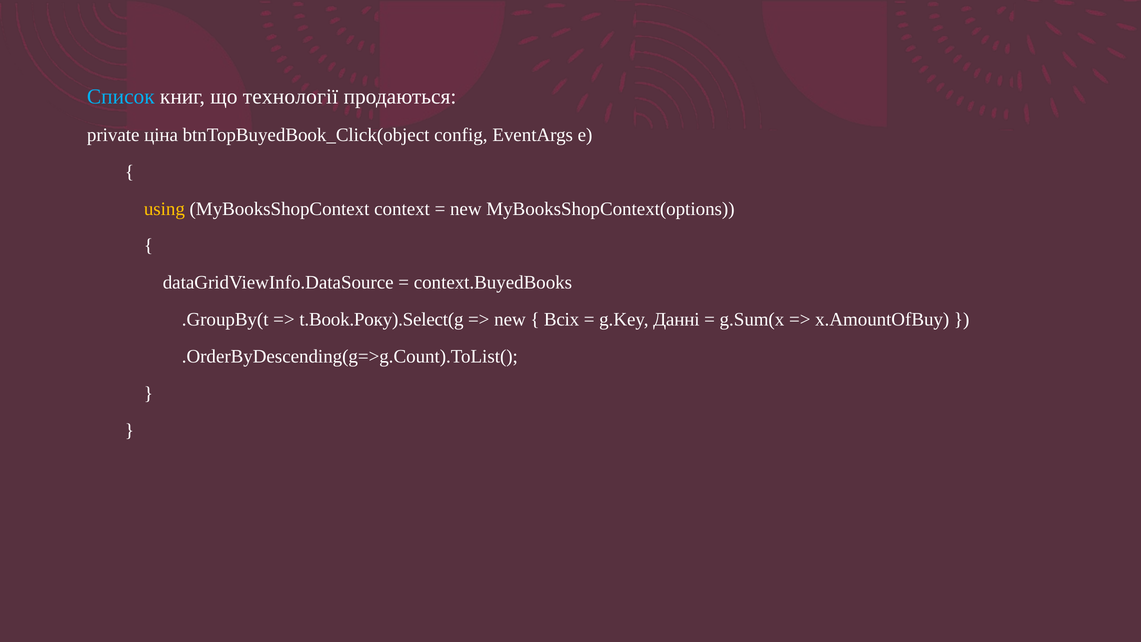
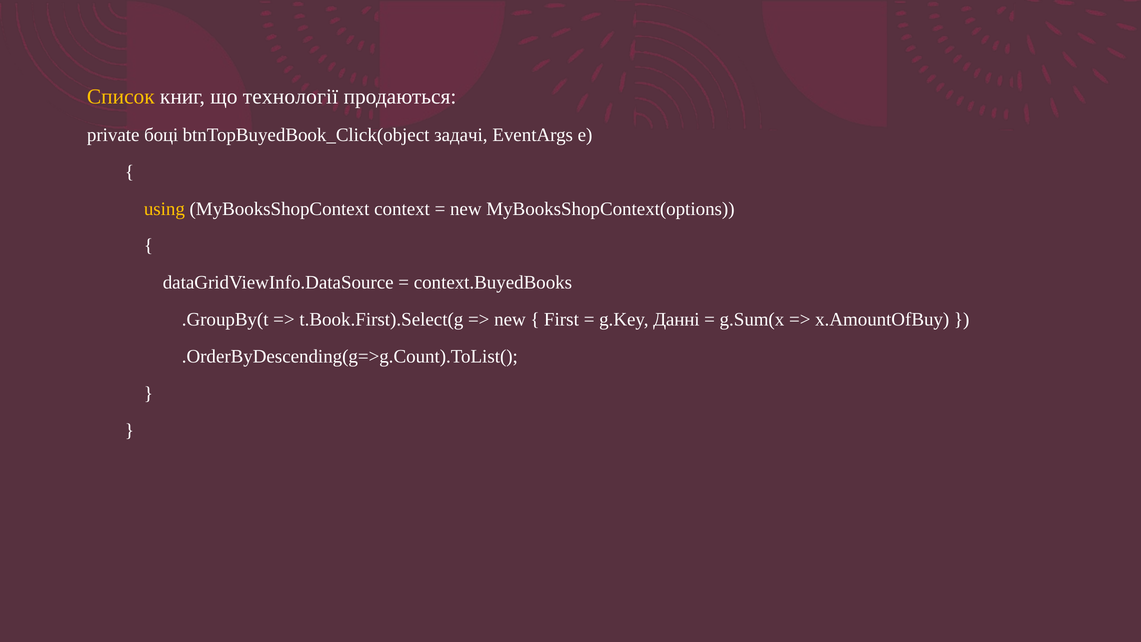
Список colour: light blue -> yellow (121, 97)
ціна: ціна -> боці (161, 135)
config: config -> задачі (461, 135)
t.Book.Року).Select(g: t.Book.Року).Select(g -> t.Book.First).Select(g (381, 319)
Всіх: Всіх -> First (561, 319)
